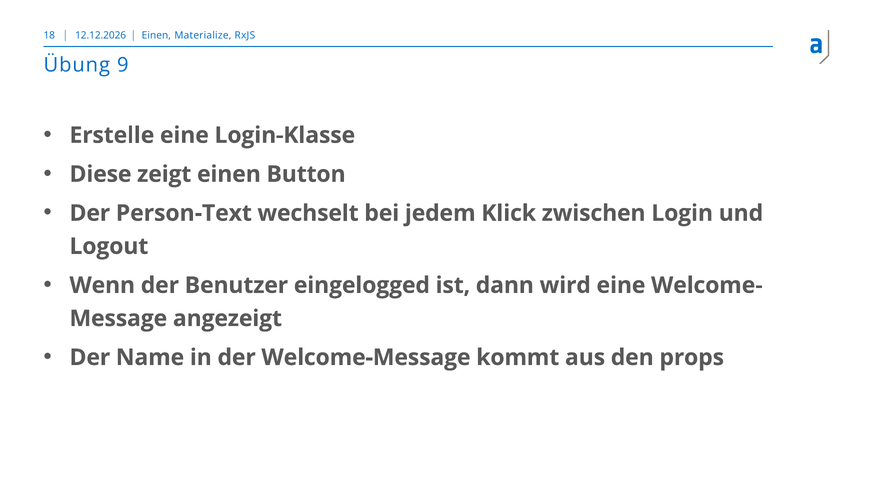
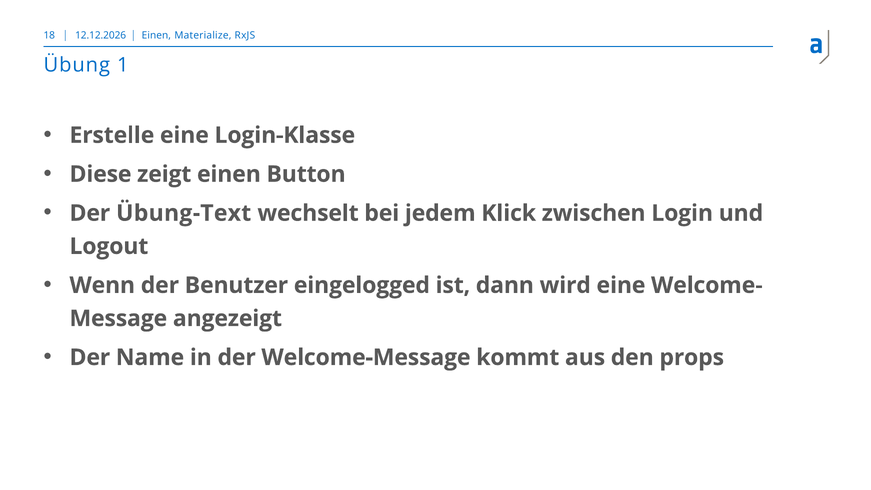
9: 9 -> 1 (123, 65)
Person-Text: Person-Text -> Übung-Text (184, 213)
